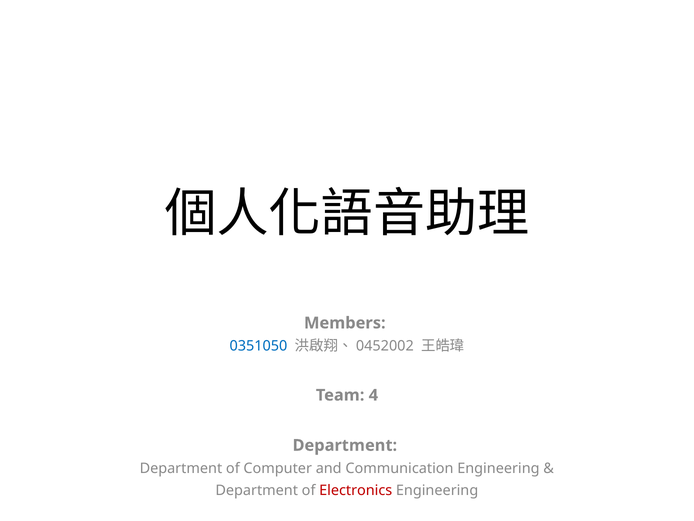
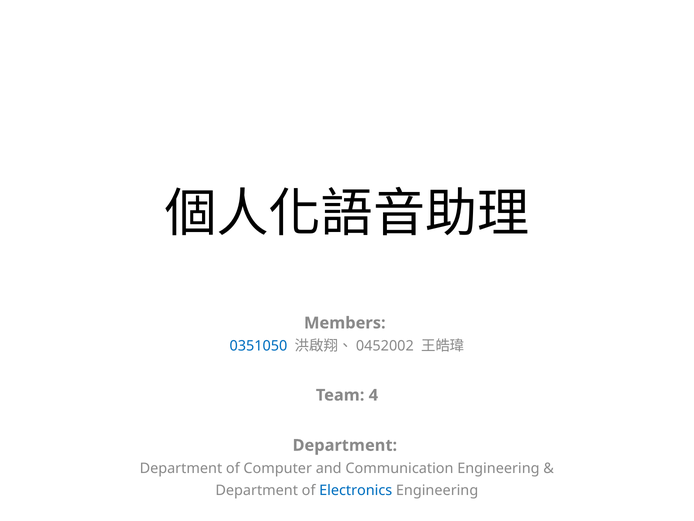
Electronics colour: red -> blue (356, 490)
